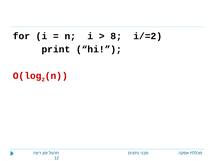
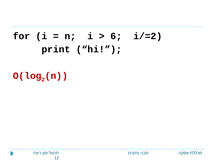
8: 8 -> 6 (116, 36)
